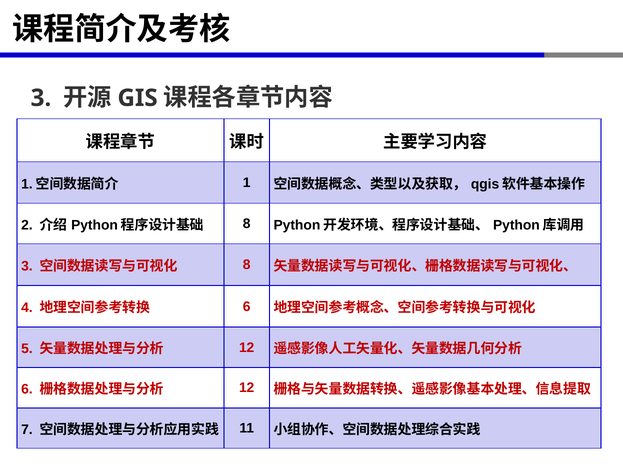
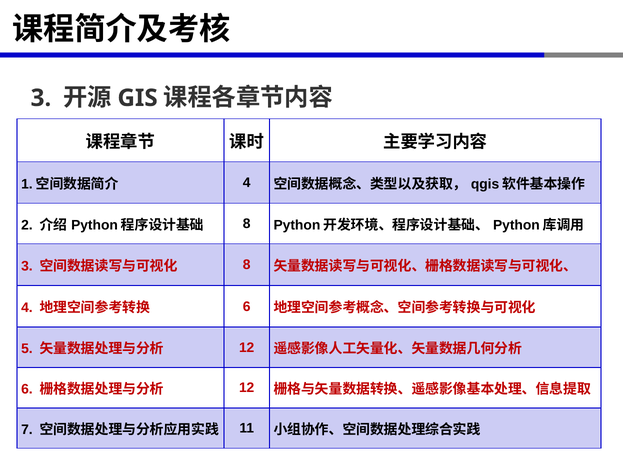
1: 1 -> 4 (247, 183)
